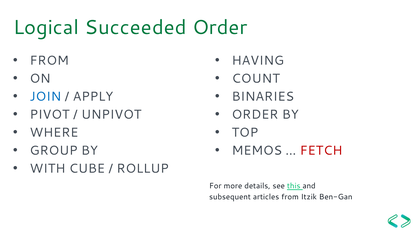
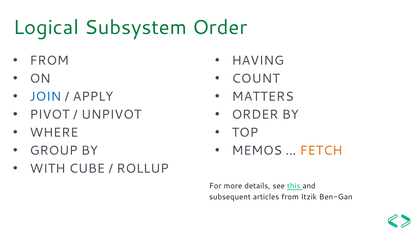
Succeeded: Succeeded -> Subsystem (136, 27)
BINARIES: BINARIES -> MATTERS (263, 97)
FETCH colour: red -> orange (321, 151)
